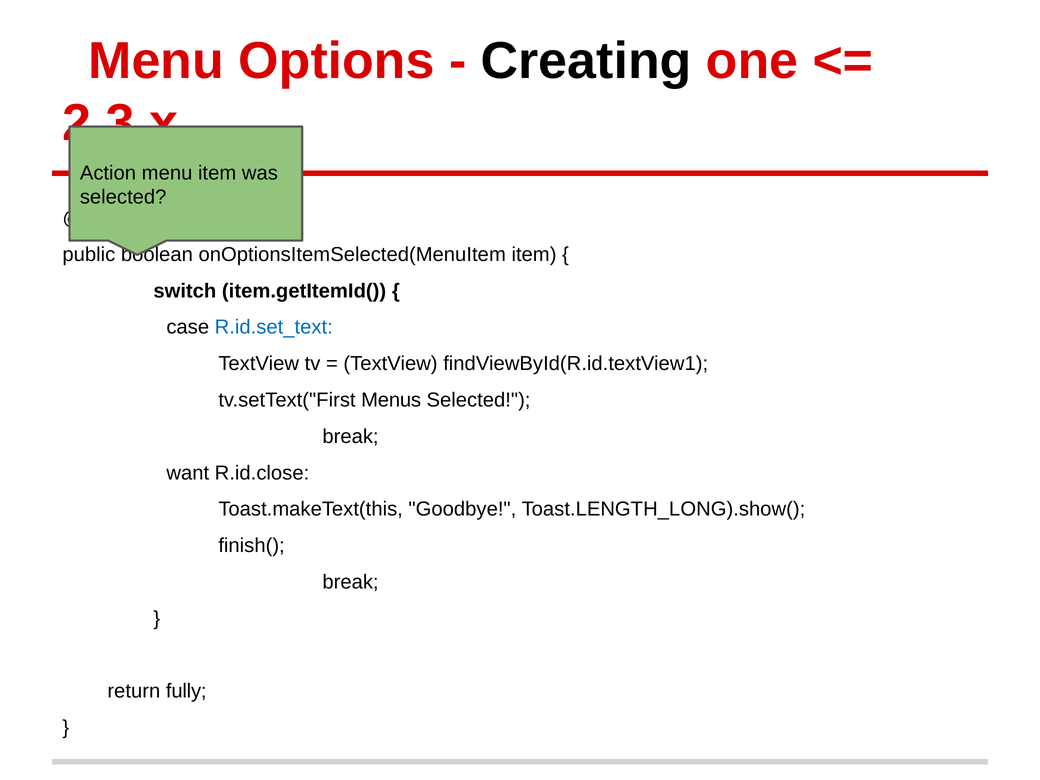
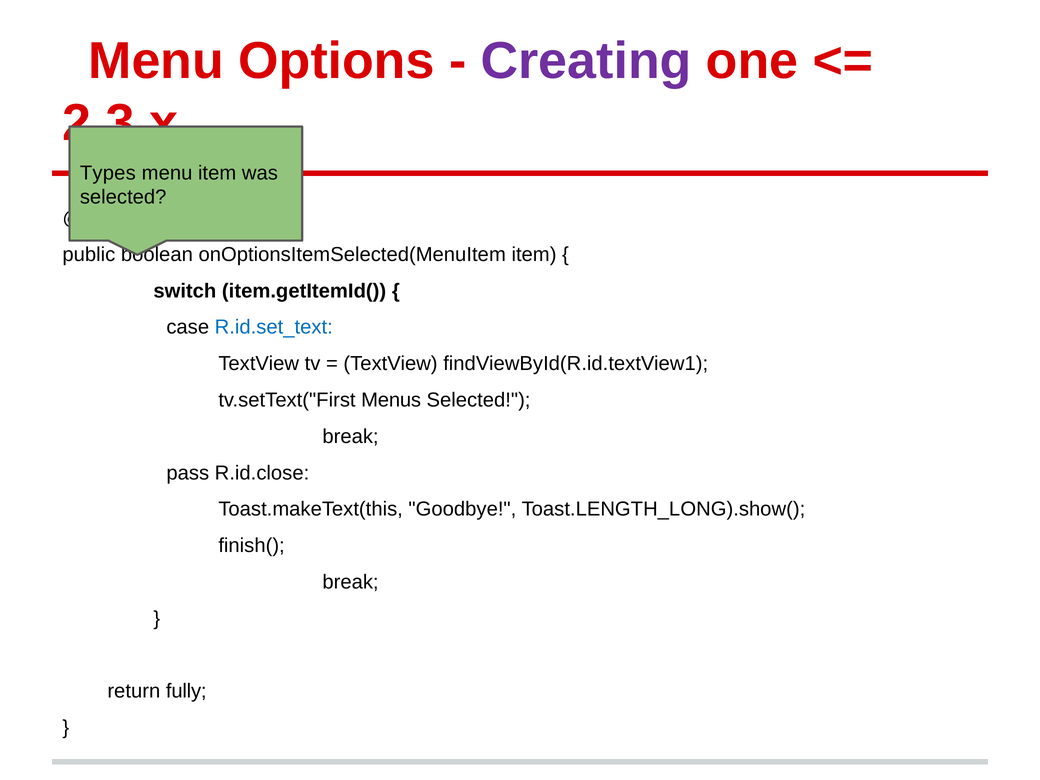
Creating colour: black -> purple (586, 61)
Action: Action -> Types (108, 173)
want: want -> pass (188, 473)
